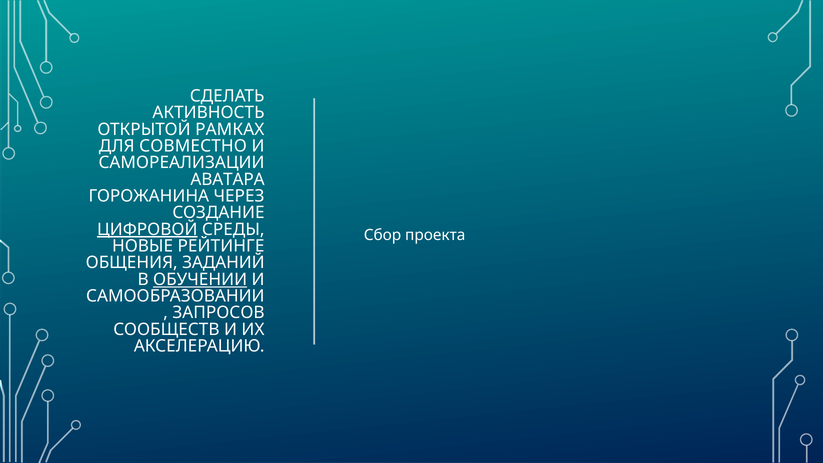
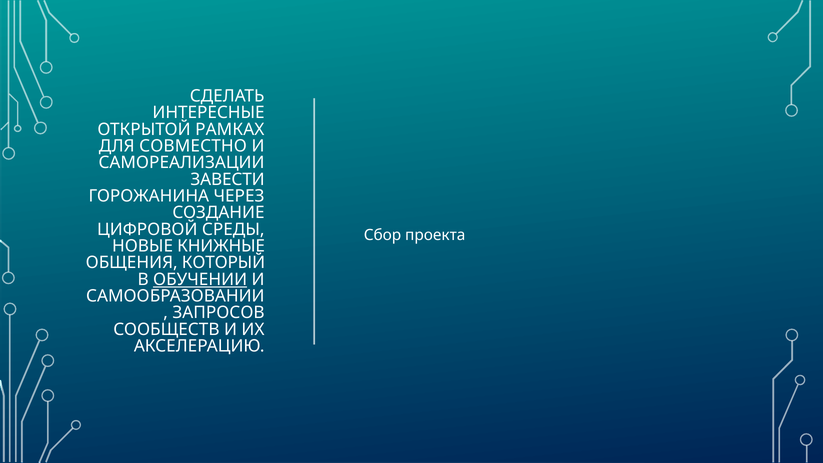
АКТИВНОСТЬ: АКТИВНОСТЬ -> ИНТЕРЕСНЫЕ (209, 113)
АВАТАРА: АВАТАРА -> ЗАВЕСТИ (228, 179)
ЦИФРОВОЙ underline: present -> none (147, 229)
РЕЙТИНГЕ: РЕЙТИНГЕ -> КНИЖНЫЕ (221, 246)
ЗАДАНИЙ: ЗАДАНИЙ -> КОТОРЫЙ (223, 263)
